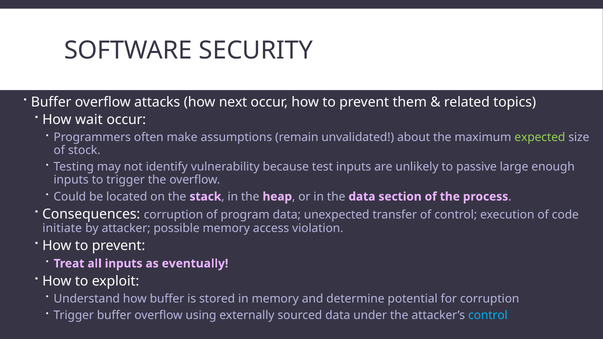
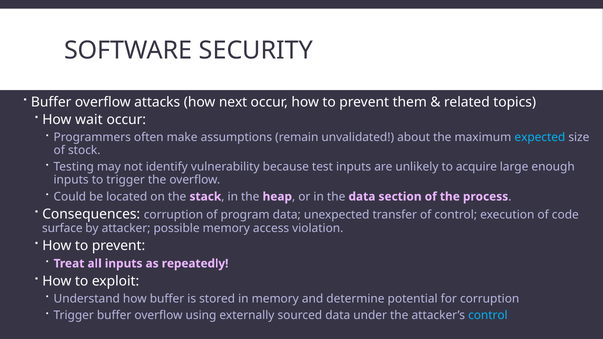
expected colour: light green -> light blue (540, 138)
passive: passive -> acquire (476, 167)
initiate: initiate -> surface (62, 228)
eventually: eventually -> repeatedly (195, 264)
